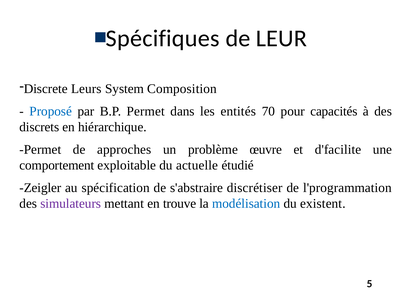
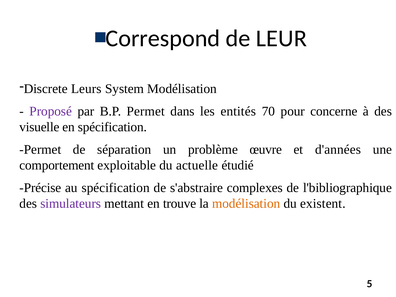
Spécifiques: Spécifiques -> Correspond (163, 38)
System Composition: Composition -> Modélisation (182, 89)
Proposé colour: blue -> purple (51, 111)
capacités: capacités -> concerne (334, 111)
discrets: discrets -> visuelle (39, 127)
en hiérarchique: hiérarchique -> spécification (112, 127)
approches: approches -> séparation (124, 149)
d'facilite: d'facilite -> d'années (338, 149)
Zeigler: Zeigler -> Précise (40, 188)
discrétiser: discrétiser -> complexes (255, 188)
l'programmation: l'programmation -> l'bibliographique (347, 188)
modélisation colour: blue -> orange (246, 204)
